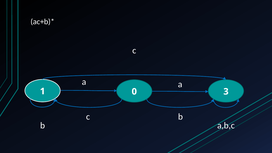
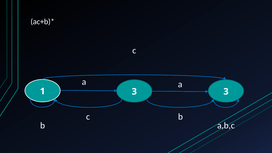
1 0: 0 -> 3 (134, 92)
